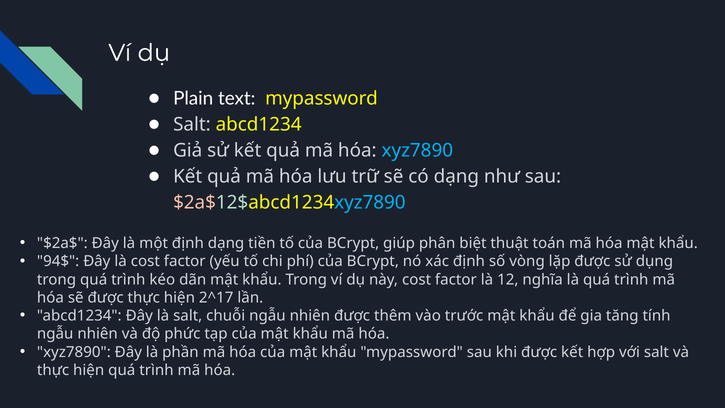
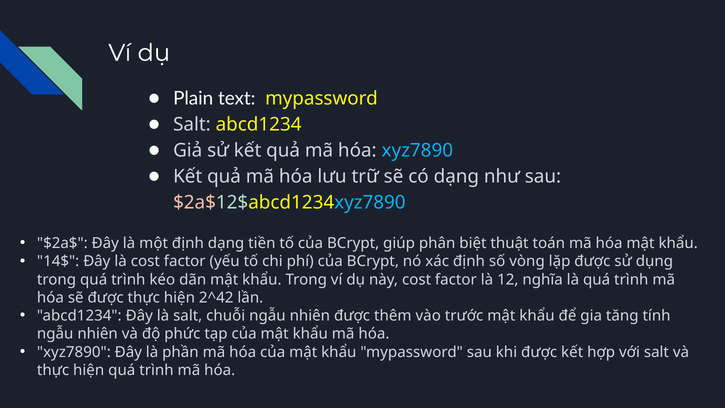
94$: 94$ -> 14$ (58, 261)
2^17: 2^17 -> 2^42 (216, 298)
